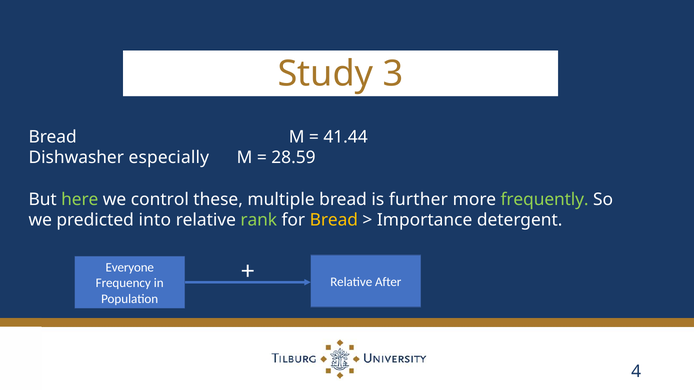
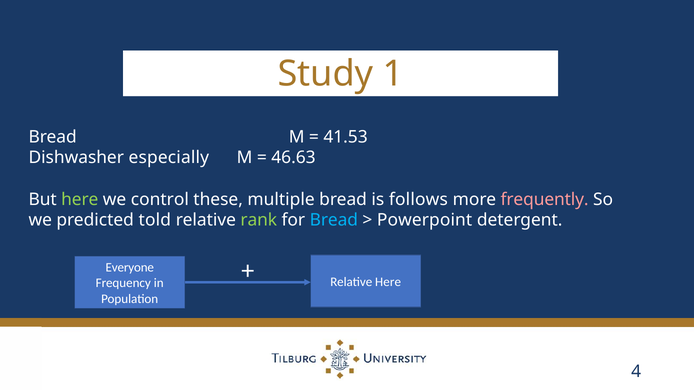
3: 3 -> 1 (393, 74)
41.44: 41.44 -> 41.53 (346, 137)
28.59: 28.59 -> 46.63 (293, 158)
further: further -> follows (418, 199)
frequently colour: light green -> pink (545, 199)
into: into -> told (155, 220)
Bread colour: yellow -> light blue (334, 220)
Importance: Importance -> Powerpoint (425, 220)
Relative After: After -> Here (388, 282)
